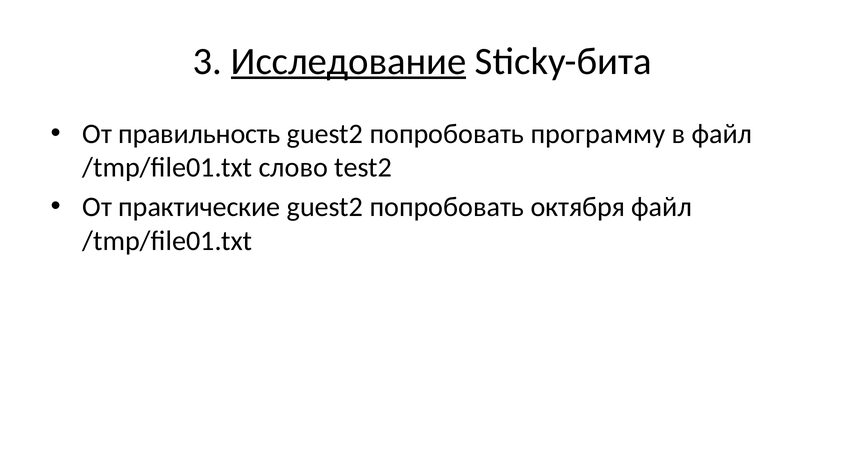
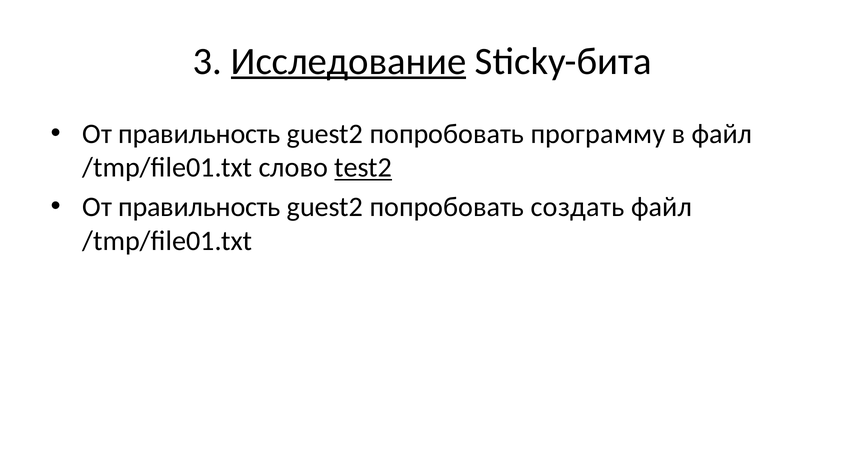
test2 underline: none -> present (363, 168)
практические: практические -> правильность (199, 207)
октября: октября -> создать (578, 207)
